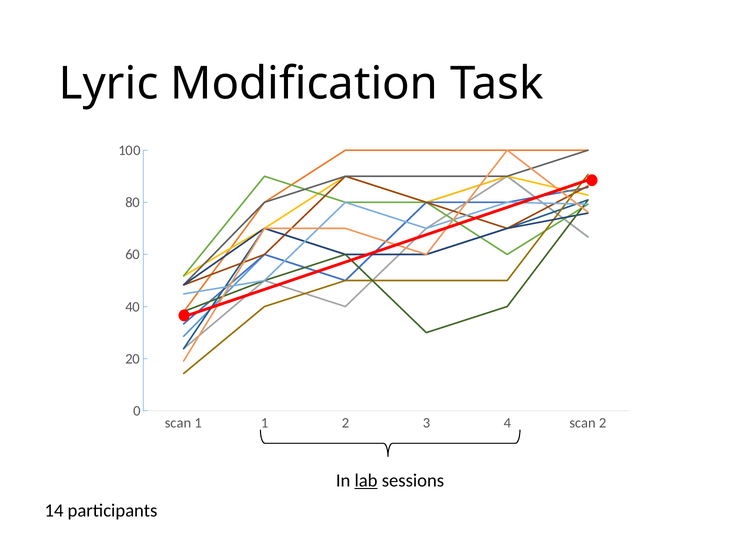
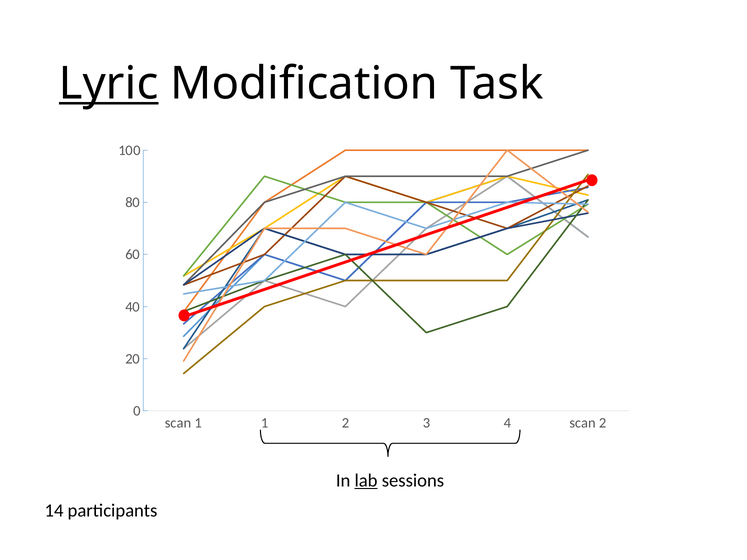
Lyric underline: none -> present (109, 84)
